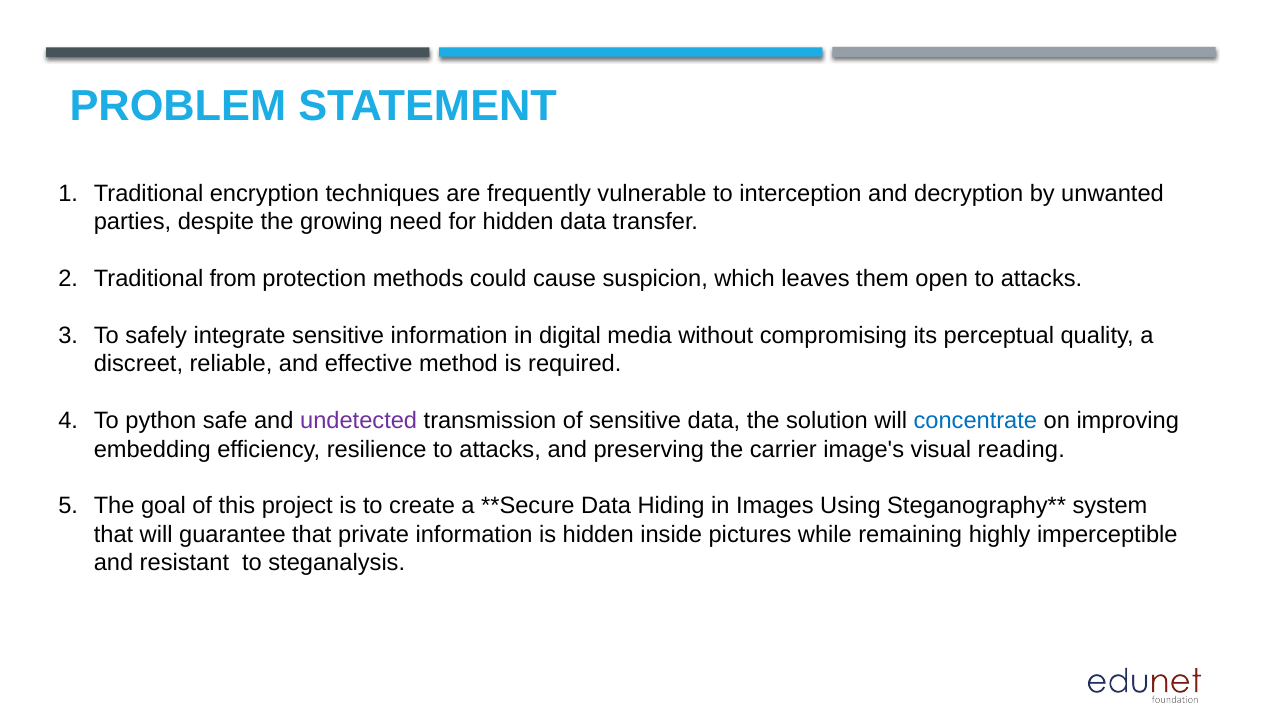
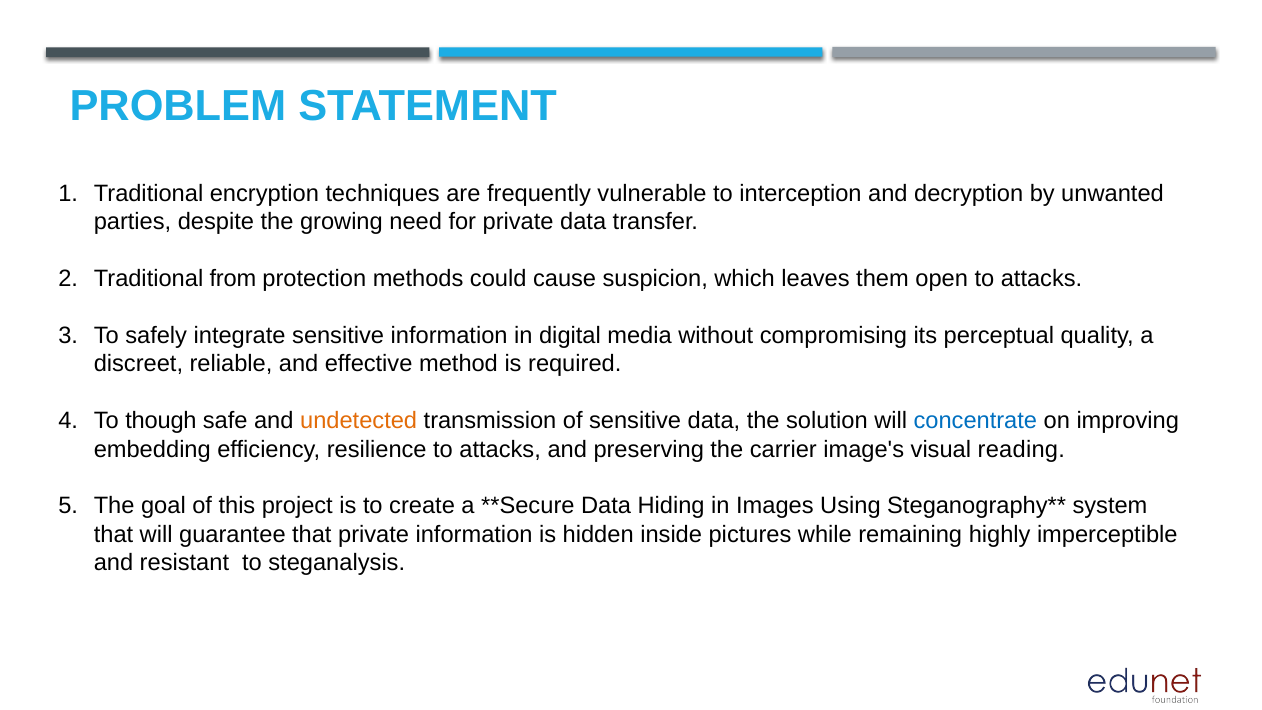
for hidden: hidden -> private (518, 222)
python: python -> though (161, 421)
undetected colour: purple -> orange (359, 421)
